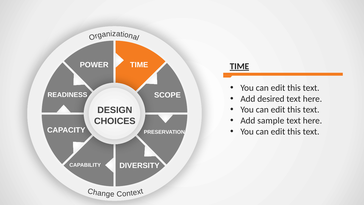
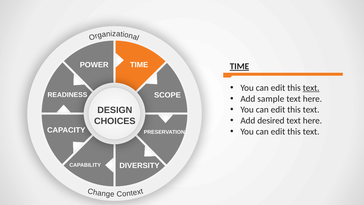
text underline: none -> present (311, 88)
desired: desired -> sample (271, 99)
sample: sample -> desired (271, 121)
